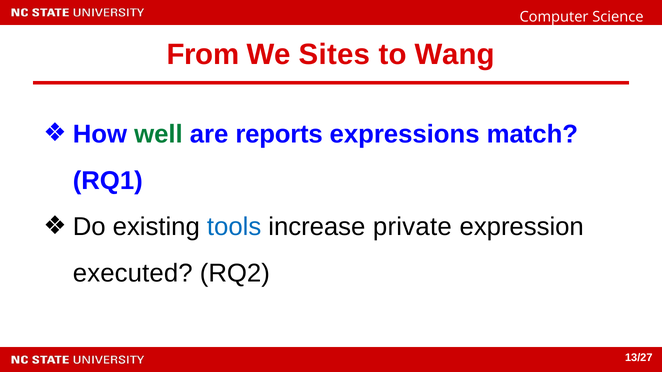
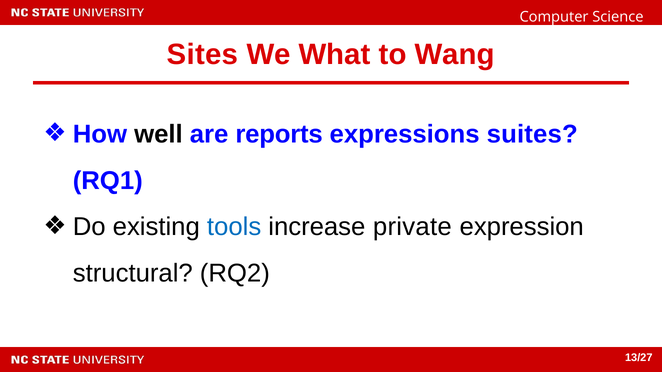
From: From -> Sites (203, 55)
Sites: Sites -> What (335, 55)
well colour: green -> black (158, 134)
match: match -> suites (532, 134)
executed: executed -> structural (133, 274)
